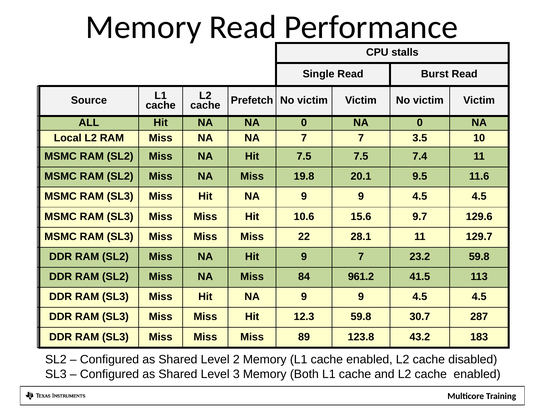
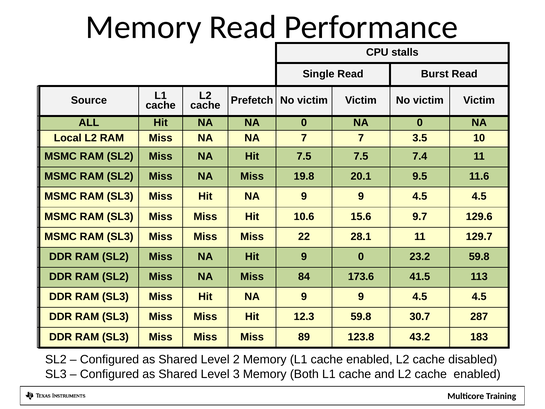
9 7: 7 -> 0 (361, 256)
961.2: 961.2 -> 173.6 (361, 277)
